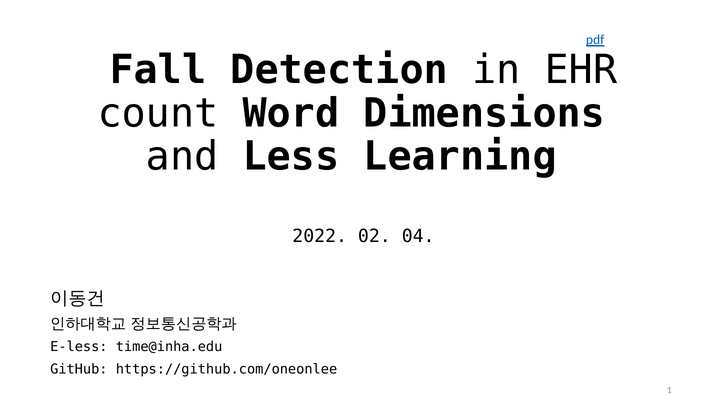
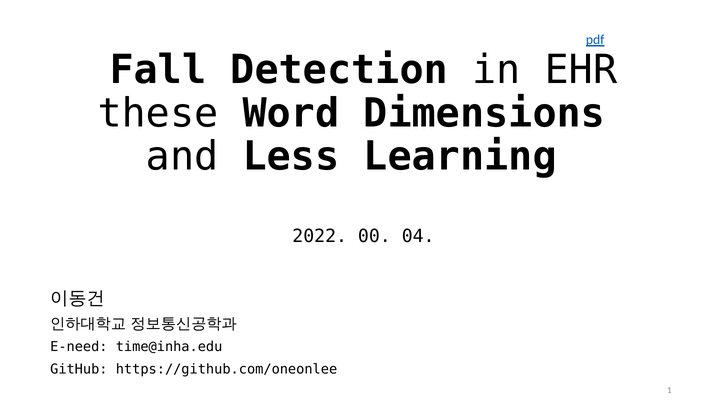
count: count -> these (158, 113)
02: 02 -> 00 (374, 236)
E-less: E-less -> E-need (79, 347)
